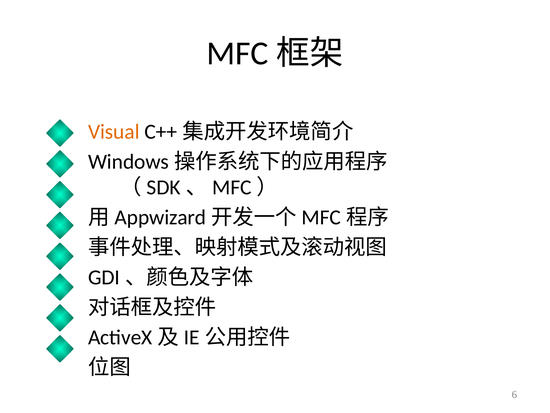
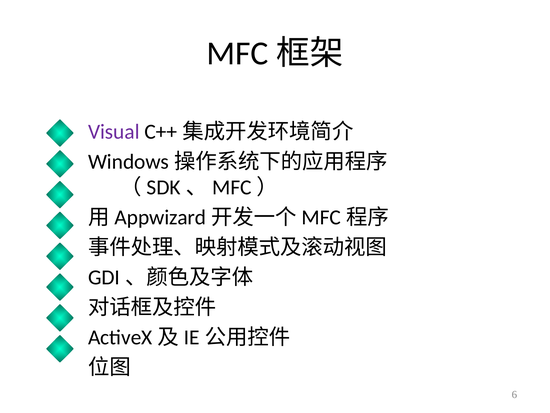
Visual colour: orange -> purple (114, 132)
